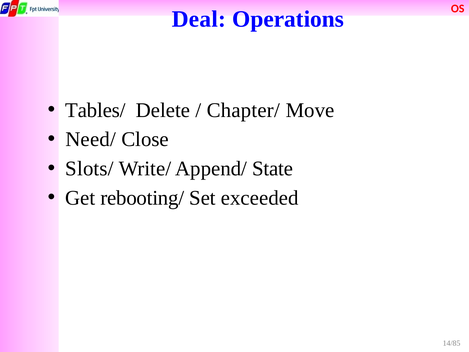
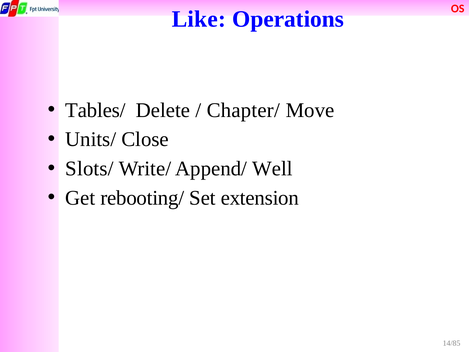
Deal: Deal -> Like (199, 19)
Need/: Need/ -> Units/ (91, 139)
State: State -> Well (273, 168)
exceeded: exceeded -> extension (260, 198)
